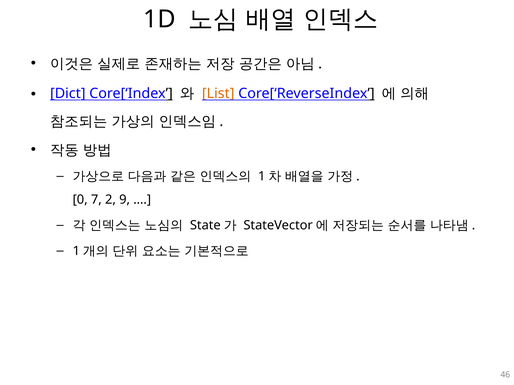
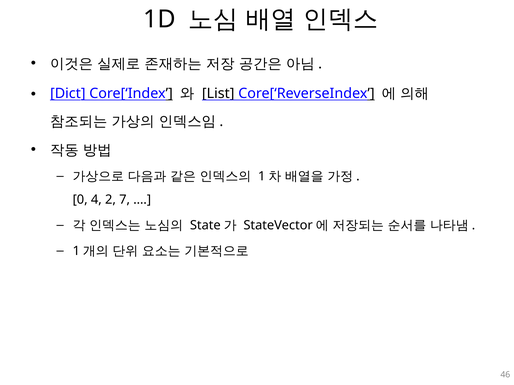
List colour: orange -> black (218, 93)
7: 7 -> 4 (96, 200)
9: 9 -> 7 (125, 200)
